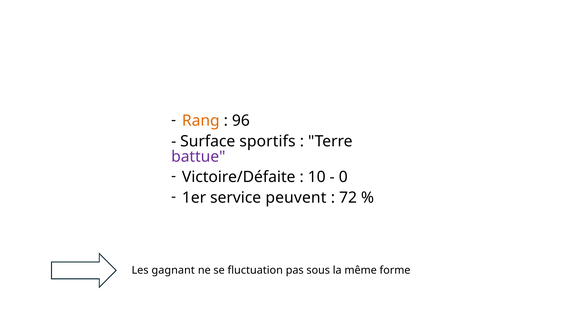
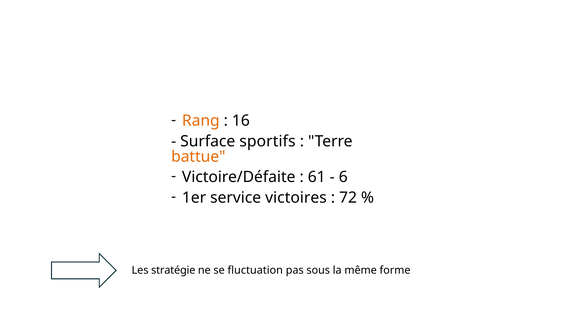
96: 96 -> 16 (241, 121)
battue colour: purple -> orange (198, 157)
10: 10 -> 61 (317, 177)
0: 0 -> 6 (343, 177)
peuvent: peuvent -> victoires (296, 198)
gagnant: gagnant -> stratégie (173, 270)
